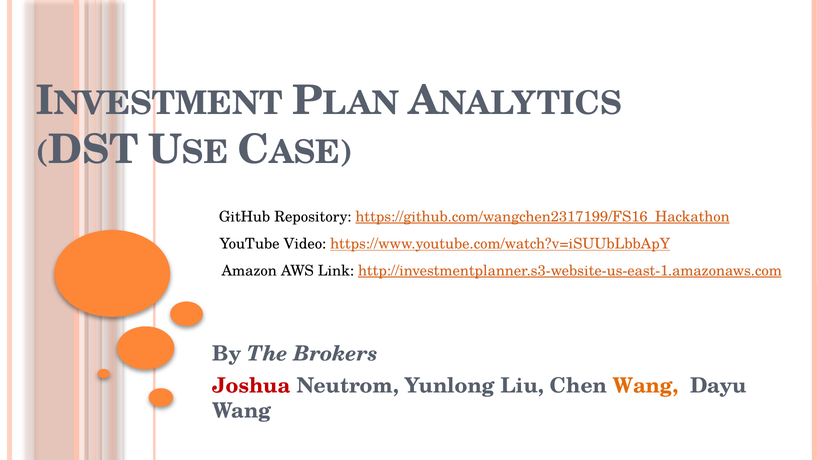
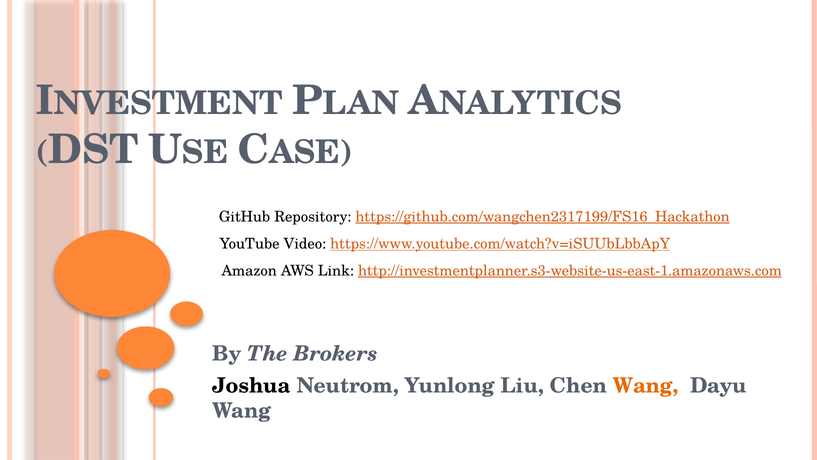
Joshua colour: red -> black (251, 385)
